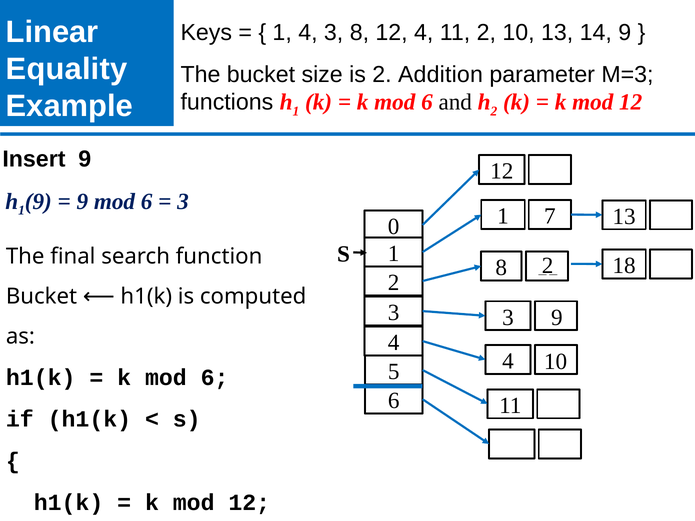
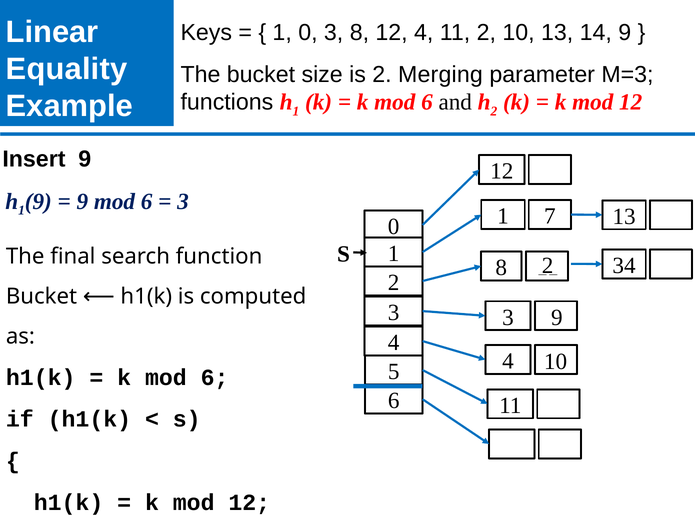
1 4: 4 -> 0 (308, 33)
Addition: Addition -> Merging (440, 75)
18: 18 -> 34 (624, 266)
